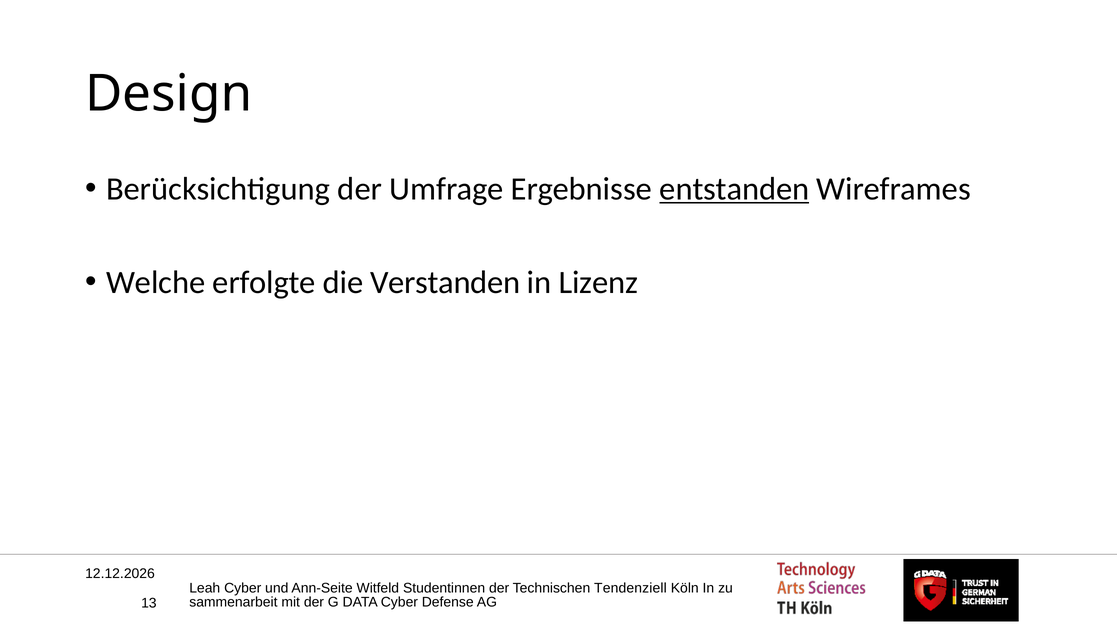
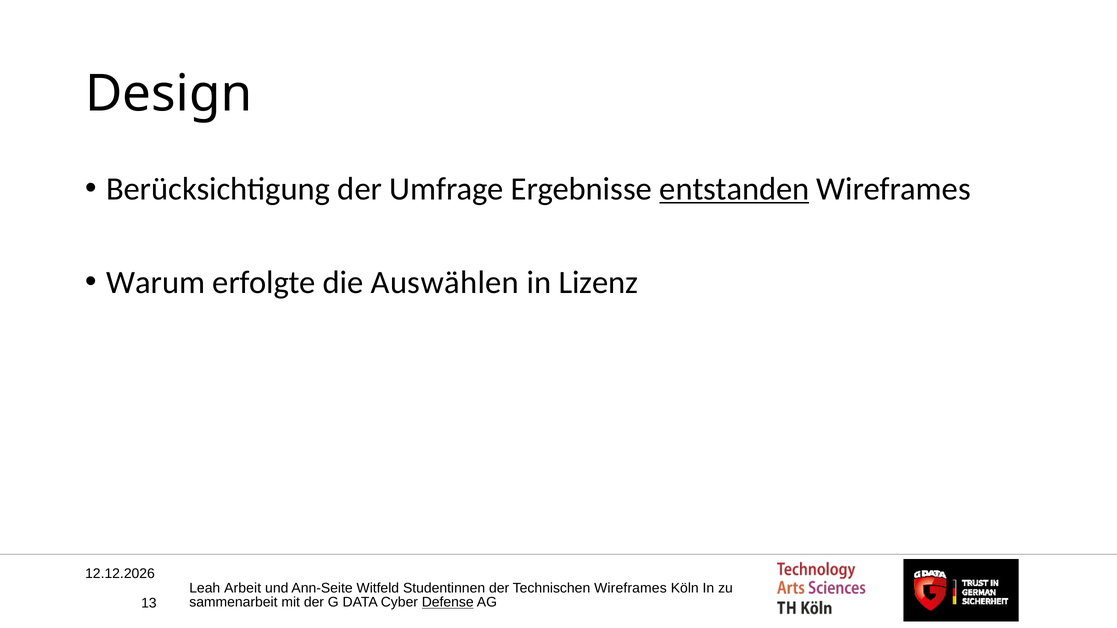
Welche: Welche -> Warum (156, 283)
Verstanden: Verstanden -> Auswählen (445, 283)
Leah Cyber: Cyber -> Arbeit (243, 589)
Technischen Tendenziell: Tendenziell -> Wireframes (630, 589)
Defense underline: none -> present (448, 602)
